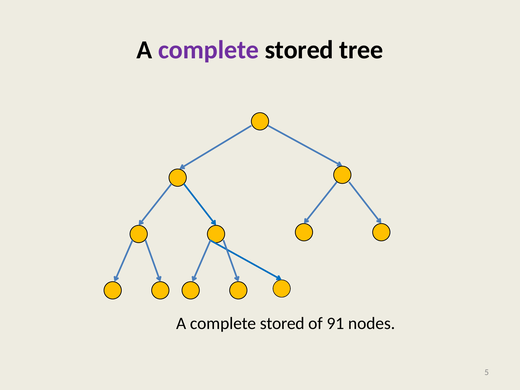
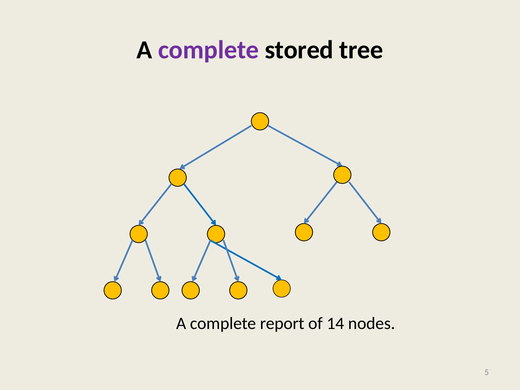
stored: stored -> report (282, 324)
91: 91 -> 14 (335, 324)
